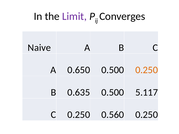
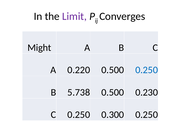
Naive: Naive -> Might (39, 48)
0.650: 0.650 -> 0.220 (79, 70)
0.250 colour: orange -> blue (147, 70)
0.635: 0.635 -> 5.738 (79, 93)
5.117: 5.117 -> 0.230 (147, 93)
0.560: 0.560 -> 0.300 (113, 115)
